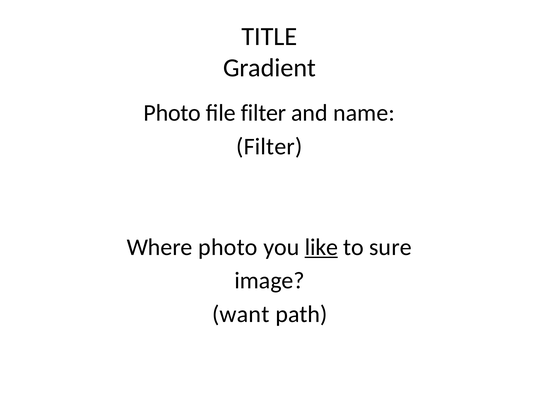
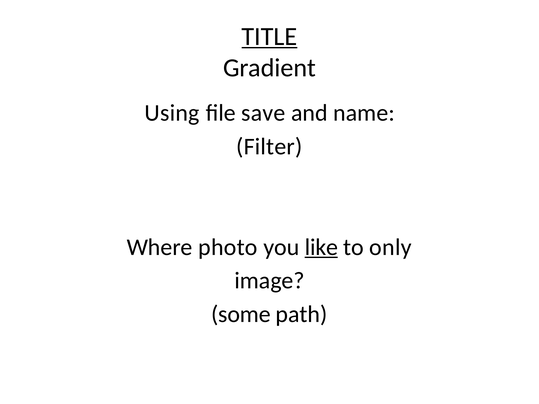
TITLE underline: none -> present (269, 36)
Photo: Photo -> Using (172, 113)
file filter: filter -> save (263, 113)
sure: sure -> only (390, 247)
want: want -> some (241, 314)
